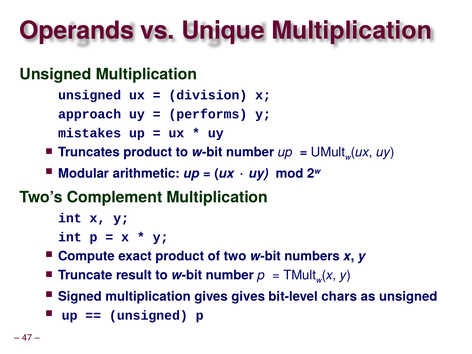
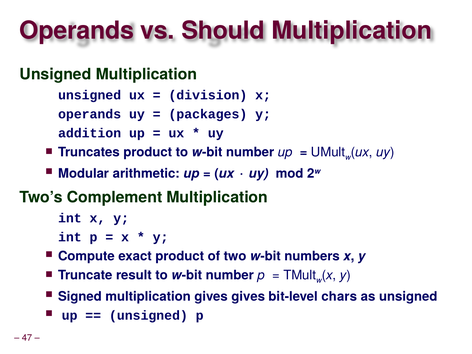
Unique: Unique -> Should (223, 31)
approach: approach -> operands (90, 114)
performs: performs -> packages (208, 114)
mistakes: mistakes -> addition (90, 133)
